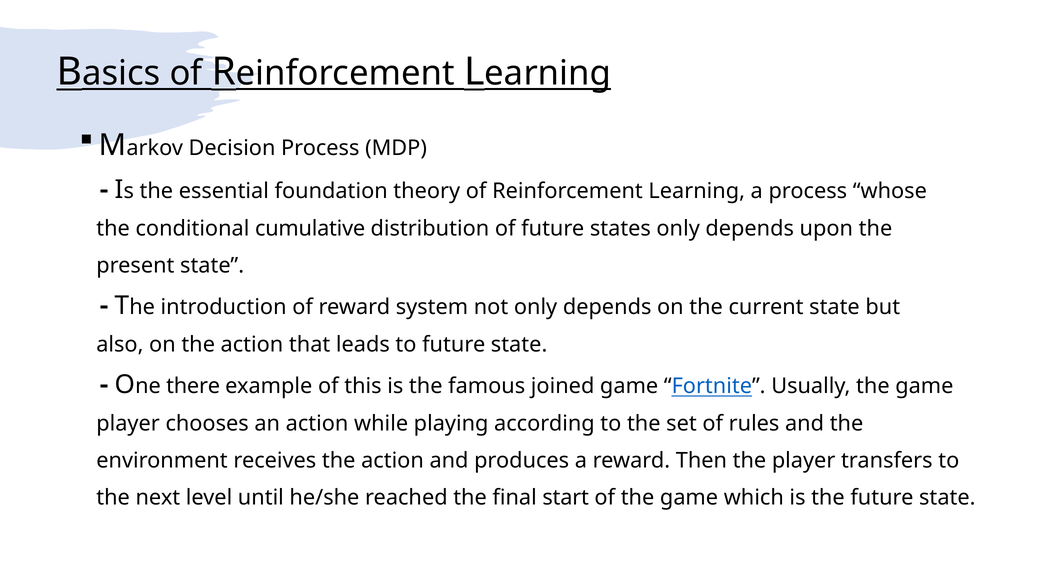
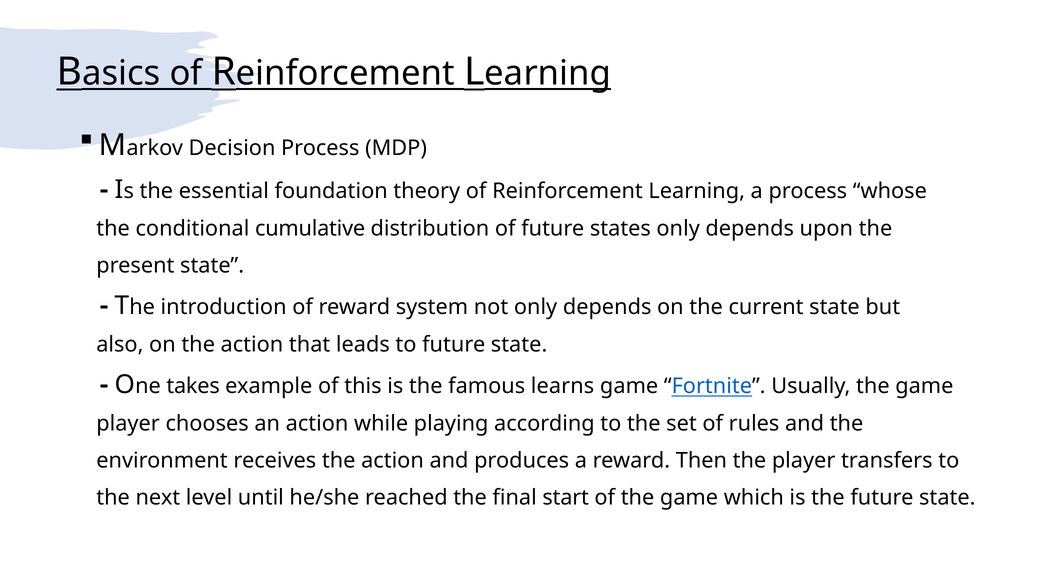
there: there -> takes (193, 386)
joined: joined -> learns (563, 386)
